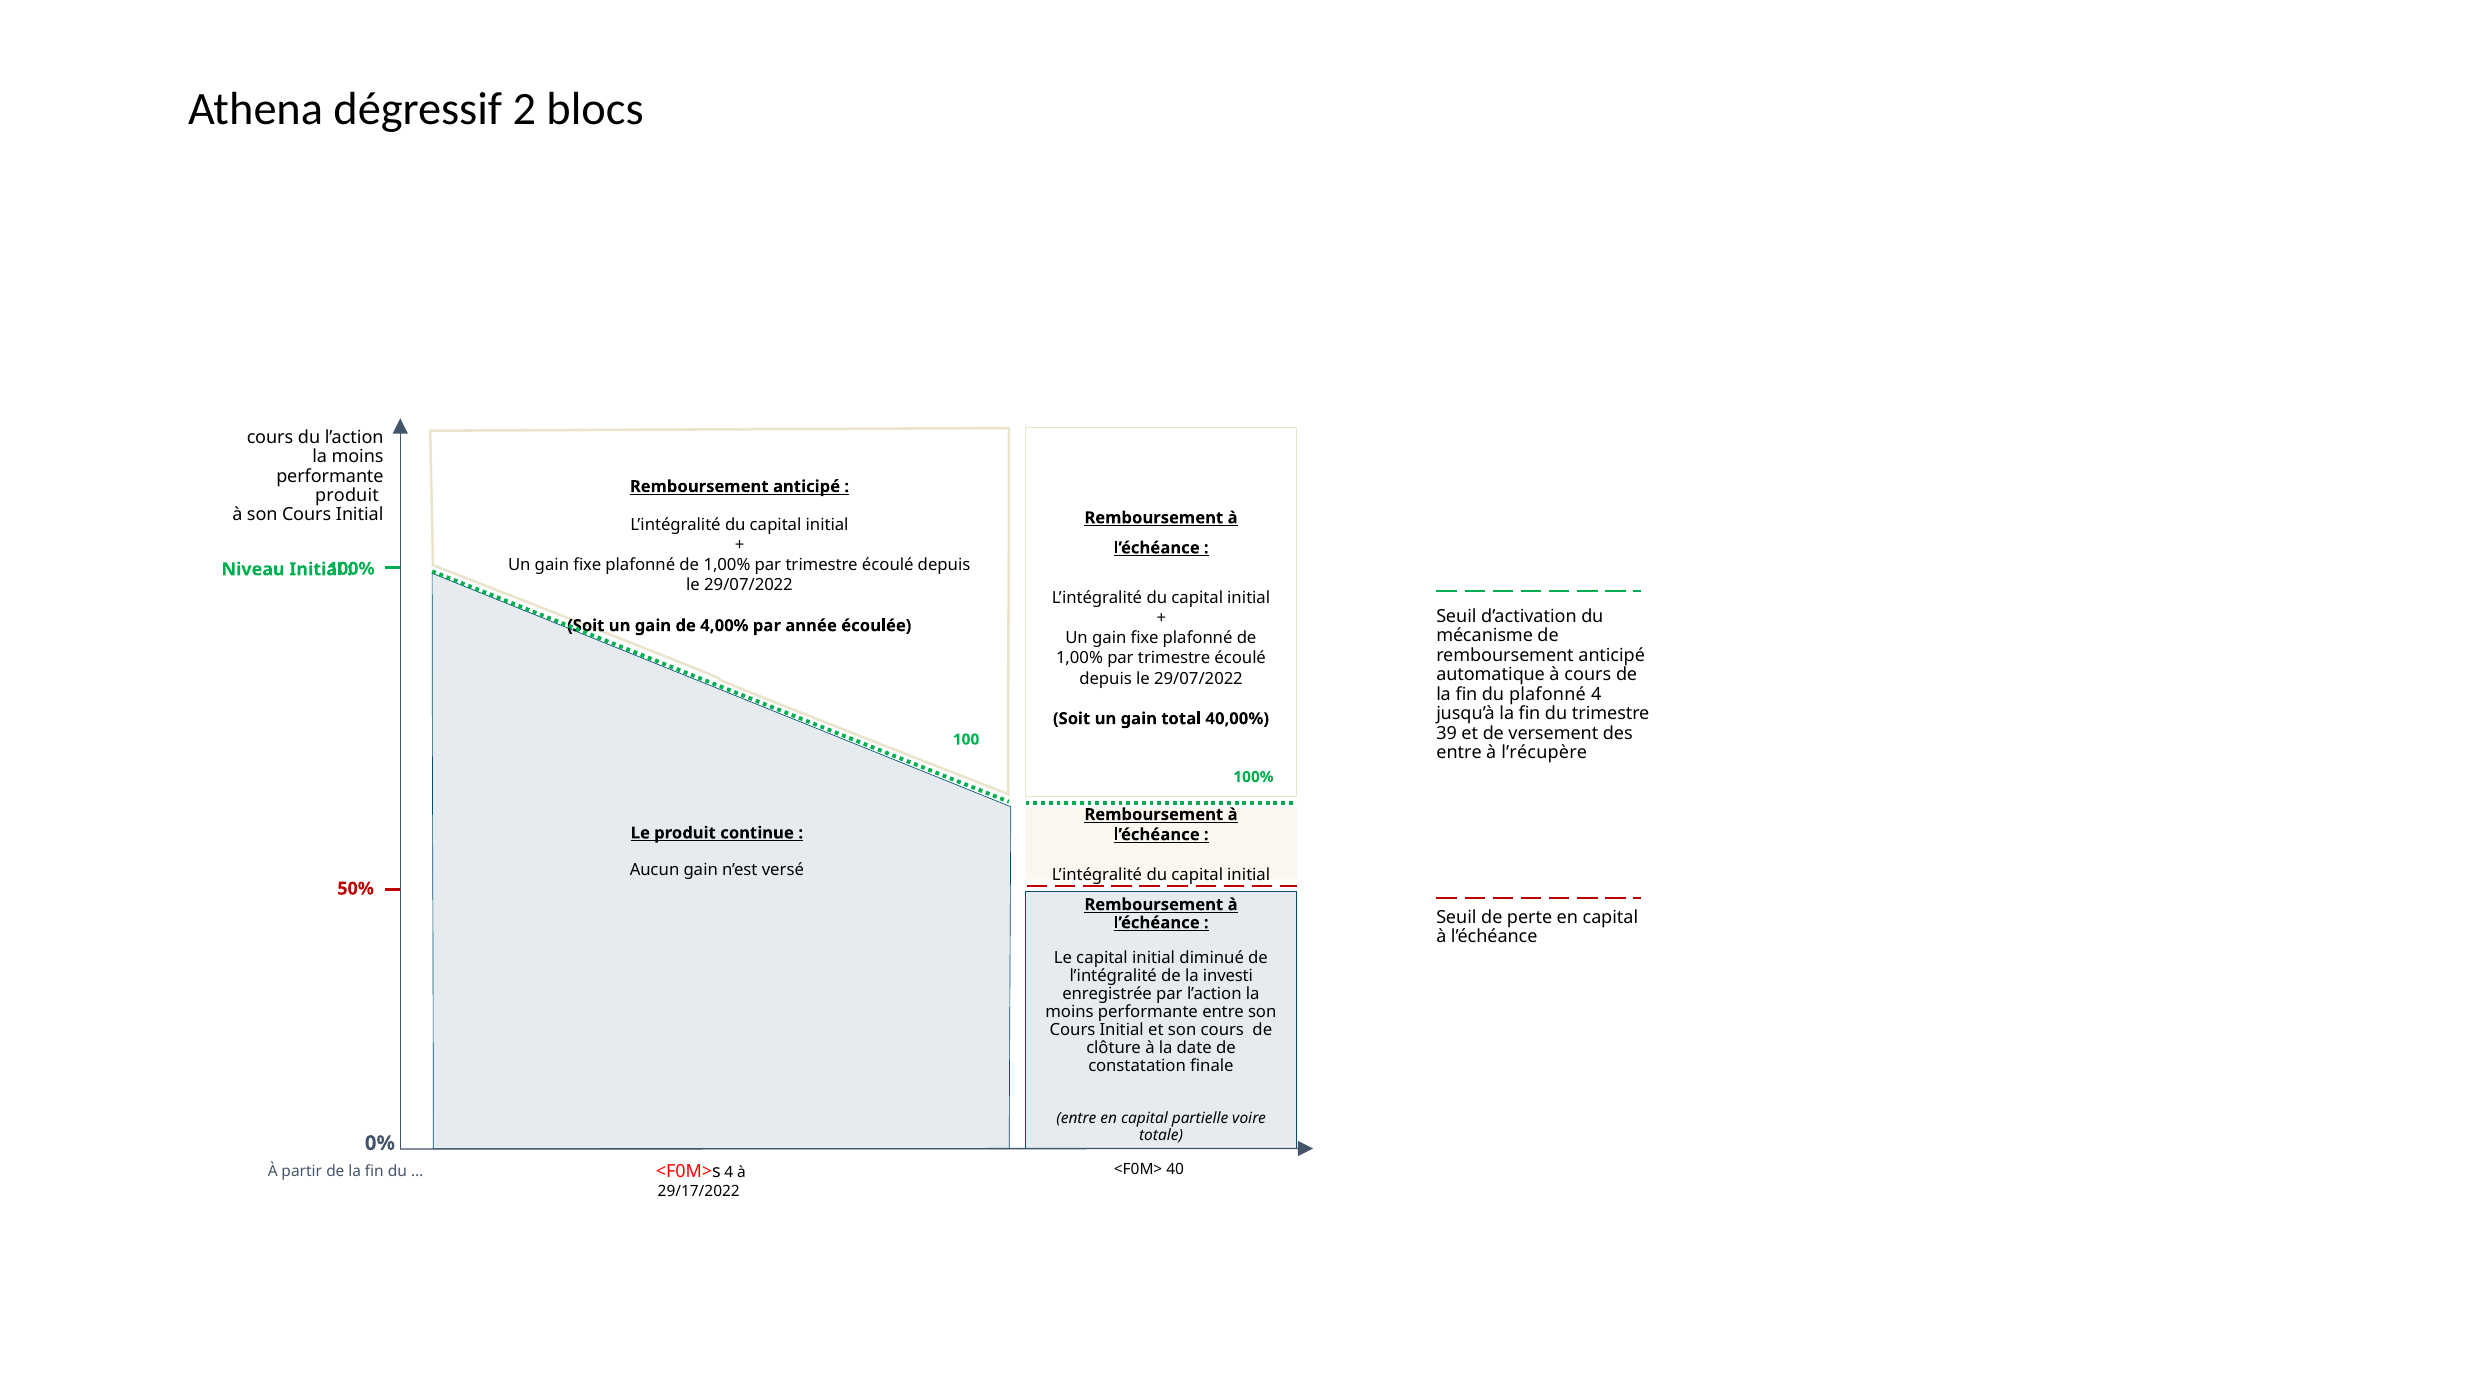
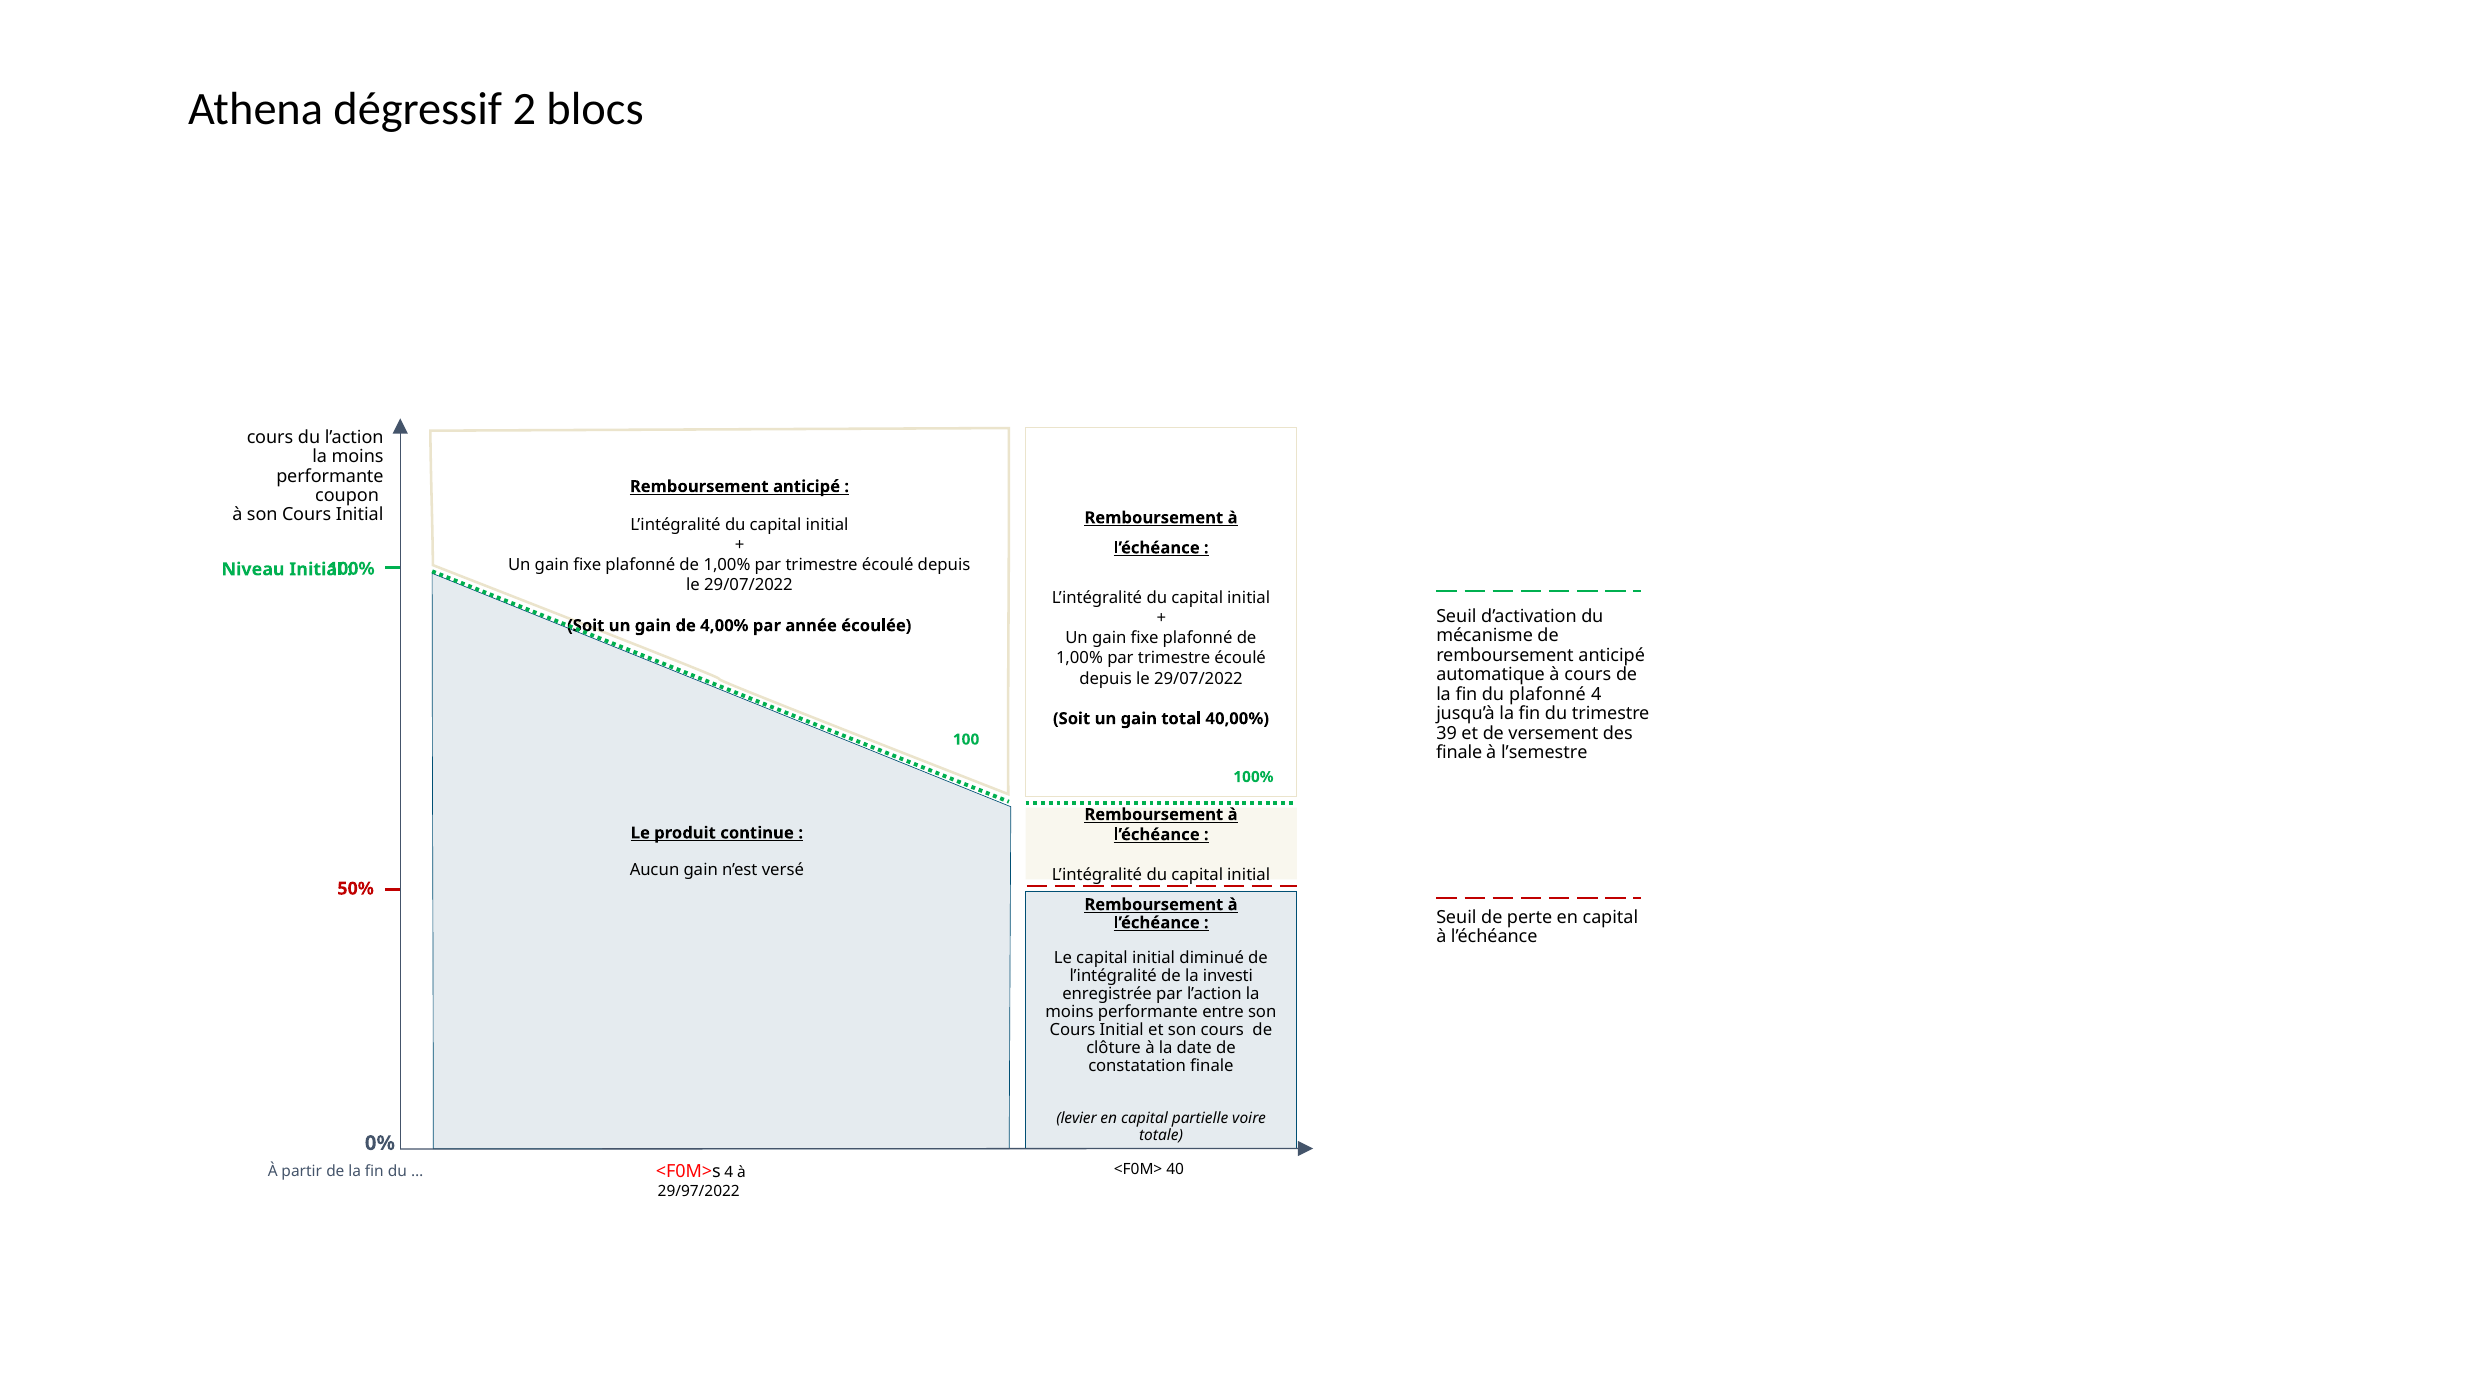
produit: produit -> coupon (347, 495)
entre: entre -> finale (1459, 752)
l’récupère: l’récupère -> l’semestre (1544, 752)
entre: entre -> levier (1076, 1118)
29/17/2022: 29/17/2022 -> 29/97/2022 (699, 1191)
